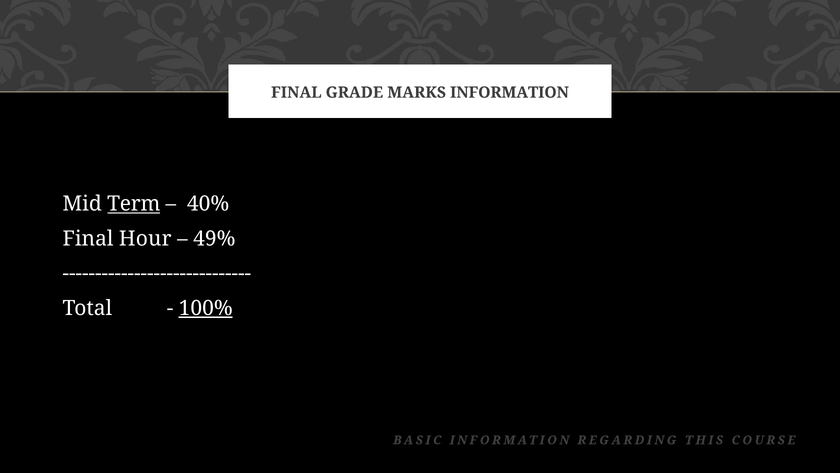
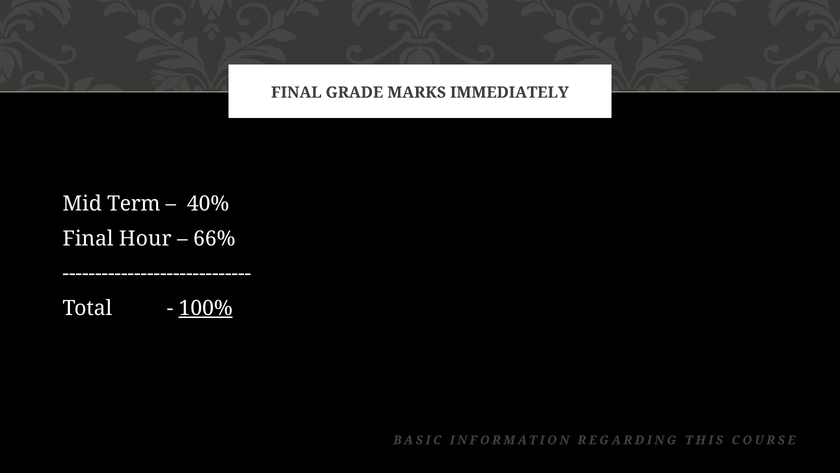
MARKS INFORMATION: INFORMATION -> IMMEDIATELY (509, 92)
Term underline: present -> none (134, 204)
49%: 49% -> 66% (214, 238)
